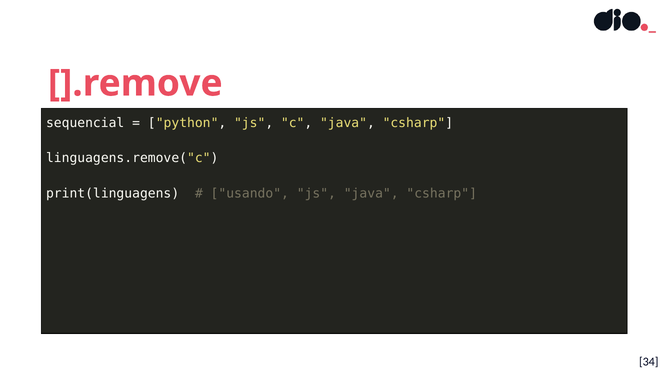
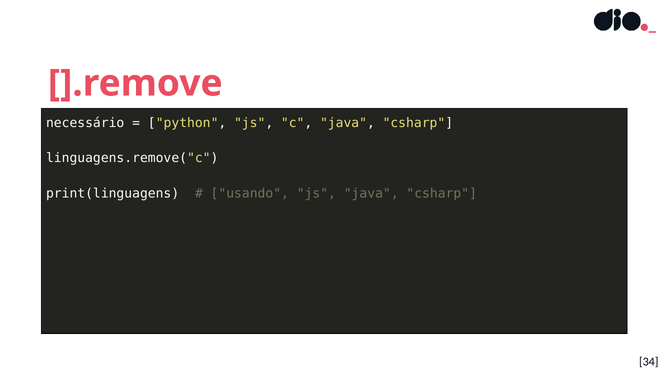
sequencial: sequencial -> necessário (85, 123)
